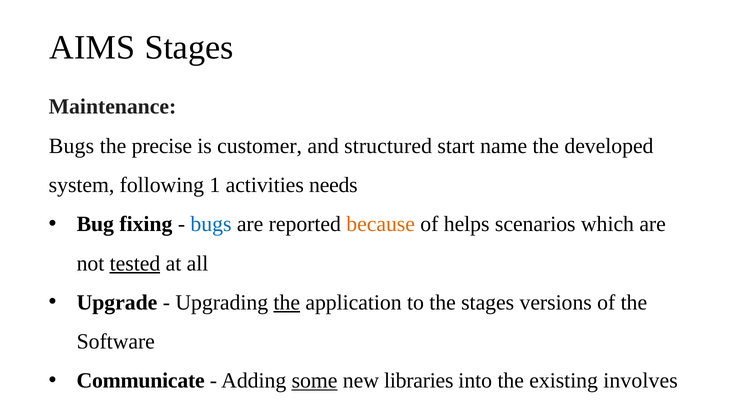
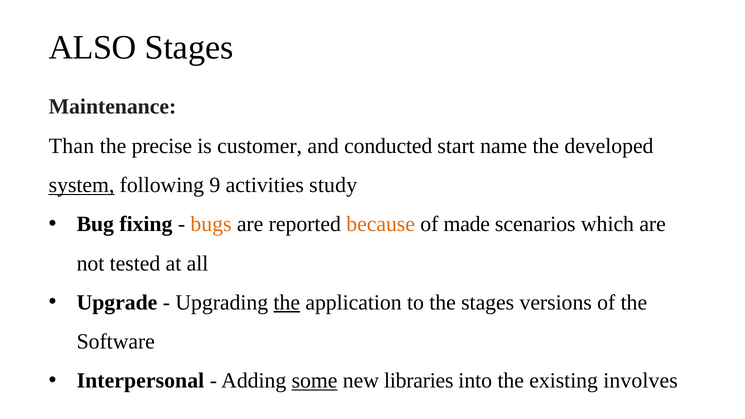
AIMS: AIMS -> ALSO (93, 48)
Bugs: Bugs -> Than (71, 146)
structured: structured -> conducted (388, 146)
system underline: none -> present (82, 185)
1: 1 -> 9 (215, 185)
needs: needs -> study (333, 185)
bugs colour: blue -> orange (211, 224)
helps: helps -> made (467, 224)
tested underline: present -> none (135, 263)
Communicate: Communicate -> Interpersonal (140, 381)
